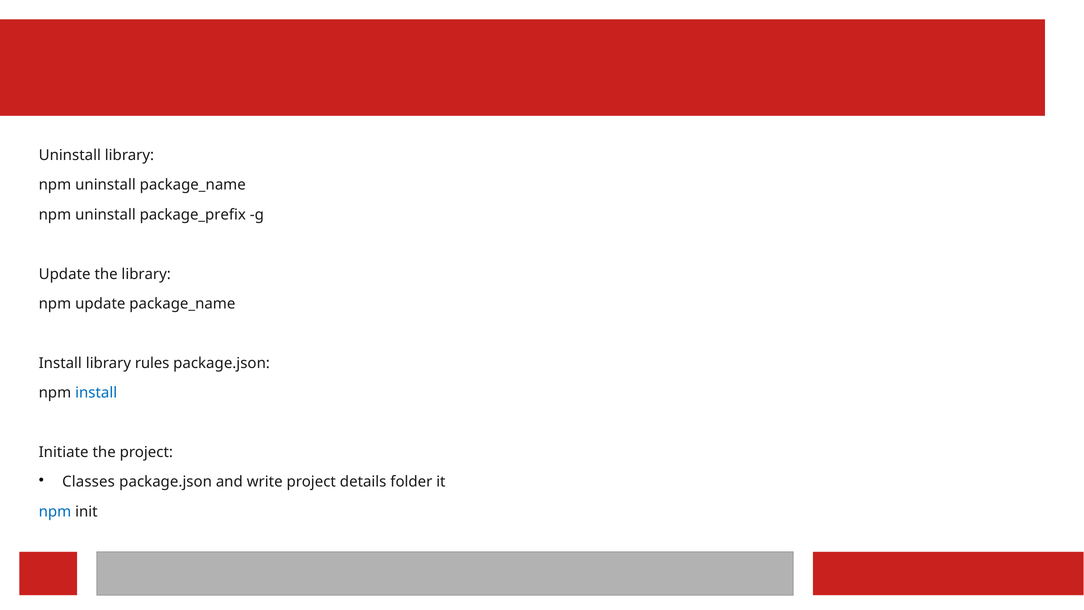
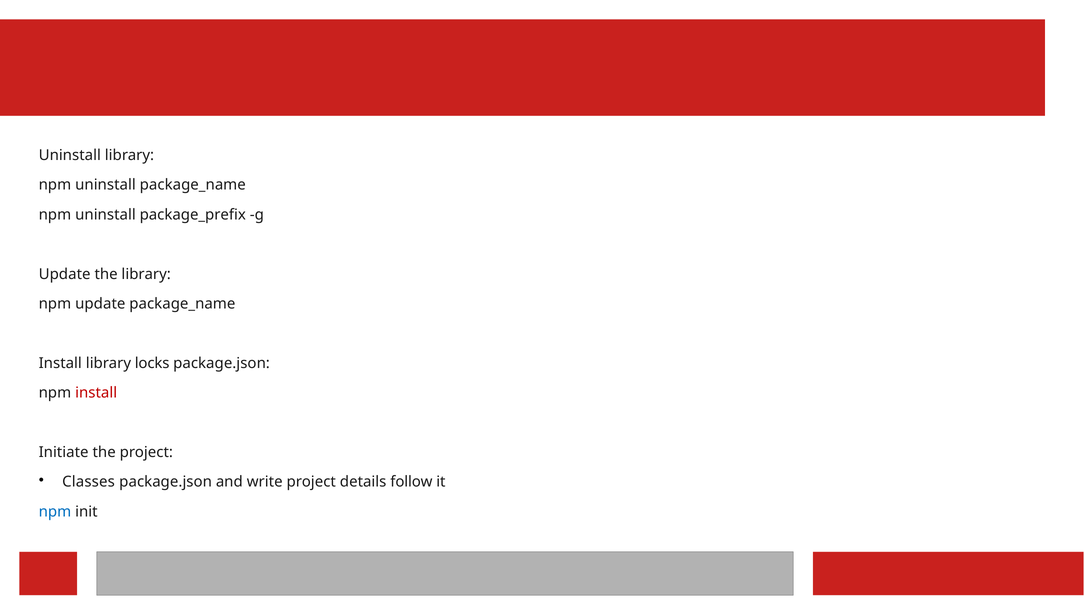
rules: rules -> locks (152, 363)
install colour: blue -> red (96, 393)
folder: folder -> follow (411, 482)
